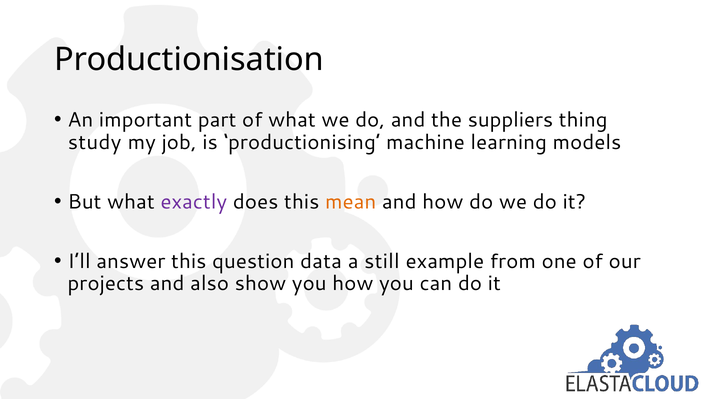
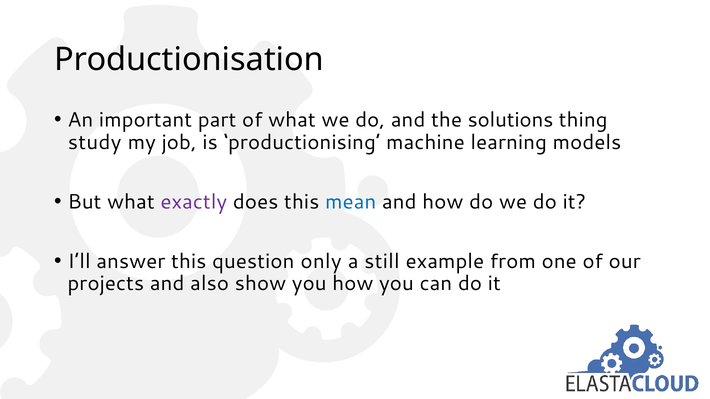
suppliers: suppliers -> solutions (510, 120)
mean colour: orange -> blue (351, 202)
data: data -> only (321, 261)
